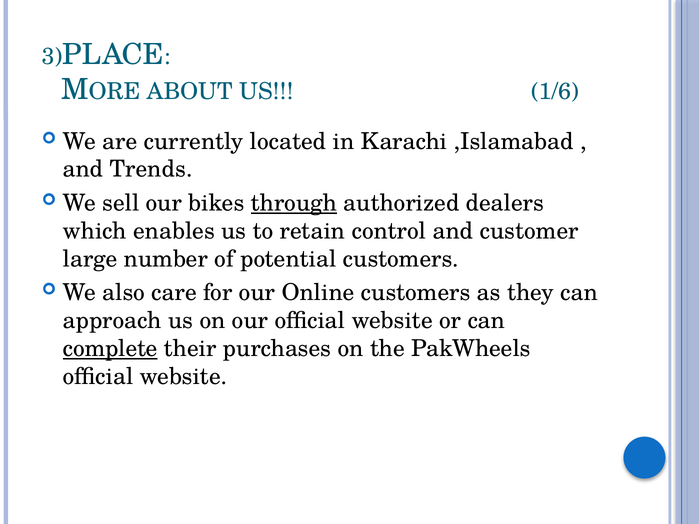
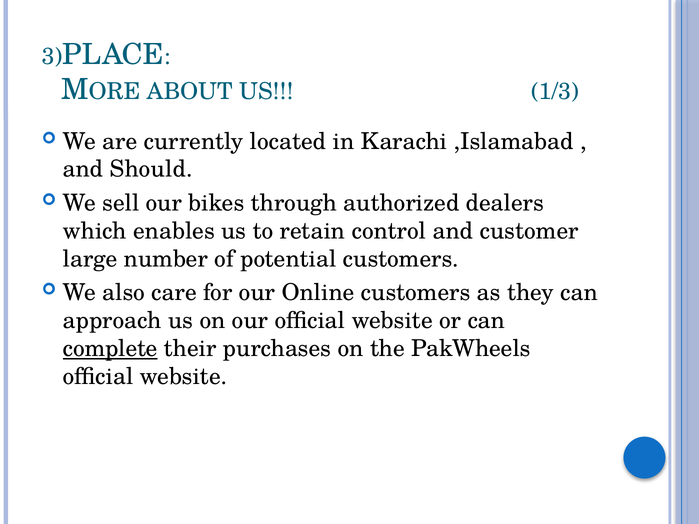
1/6: 1/6 -> 1/3 (555, 91)
Trends: Trends -> Should (151, 169)
through underline: present -> none (294, 203)
